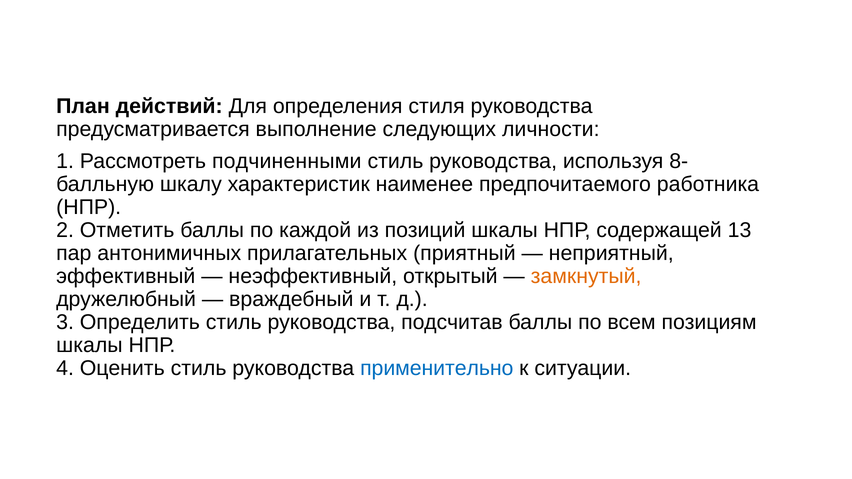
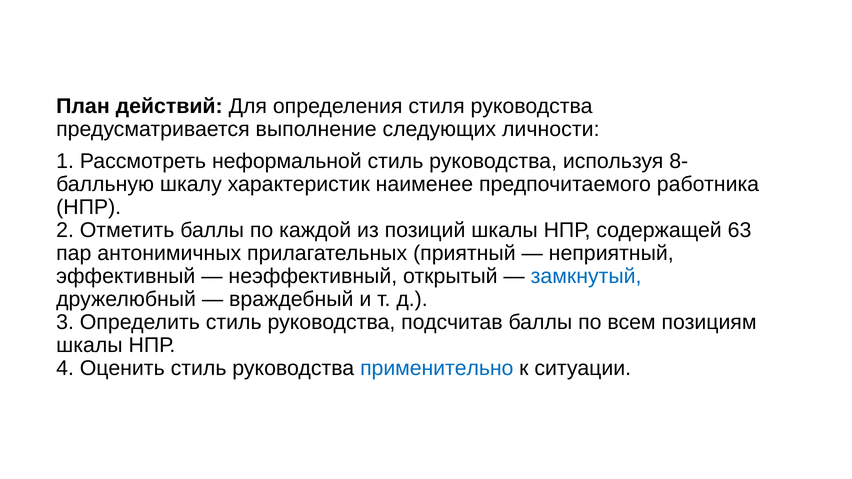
подчиненными: подчиненными -> неформальной (287, 161)
13: 13 -> 63 (740, 230)
замкнутый colour: orange -> blue (586, 276)
